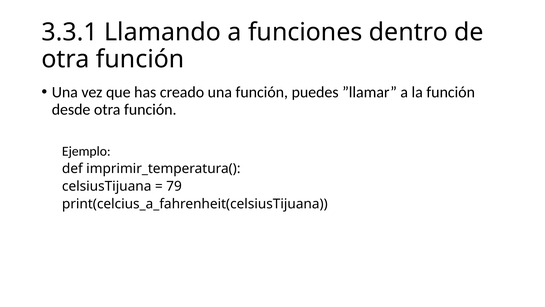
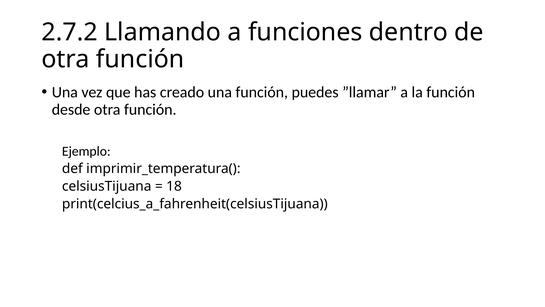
3.3.1: 3.3.1 -> 2.7.2 (70, 32)
79: 79 -> 18 (174, 186)
